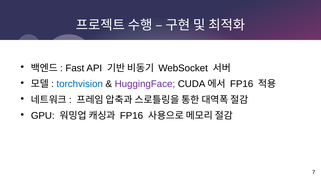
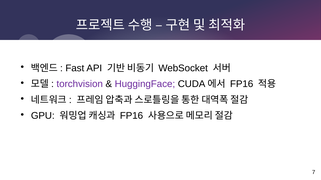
torchvision colour: blue -> purple (80, 84)
